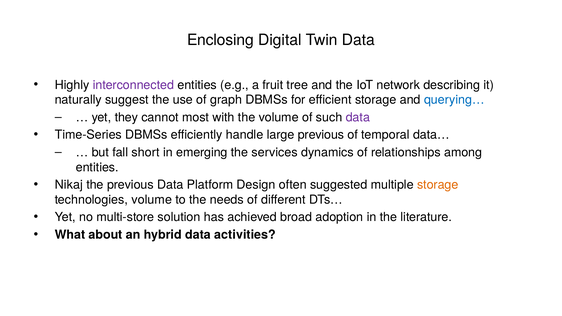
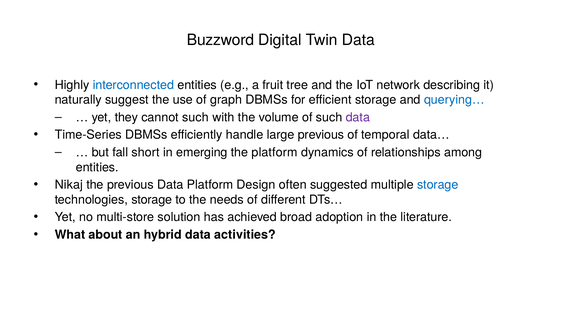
Enclosing: Enclosing -> Buzzword (220, 40)
interconnected colour: purple -> blue (133, 85)
cannot most: most -> such (196, 117)
the services: services -> platform (275, 152)
storage colour: orange -> blue (438, 185)
technologies volume: volume -> storage (152, 200)
